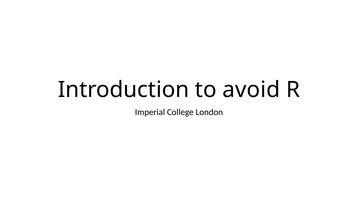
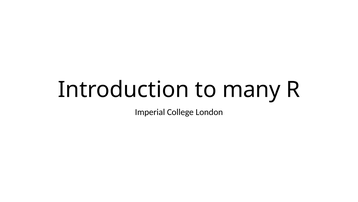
avoid: avoid -> many (251, 89)
